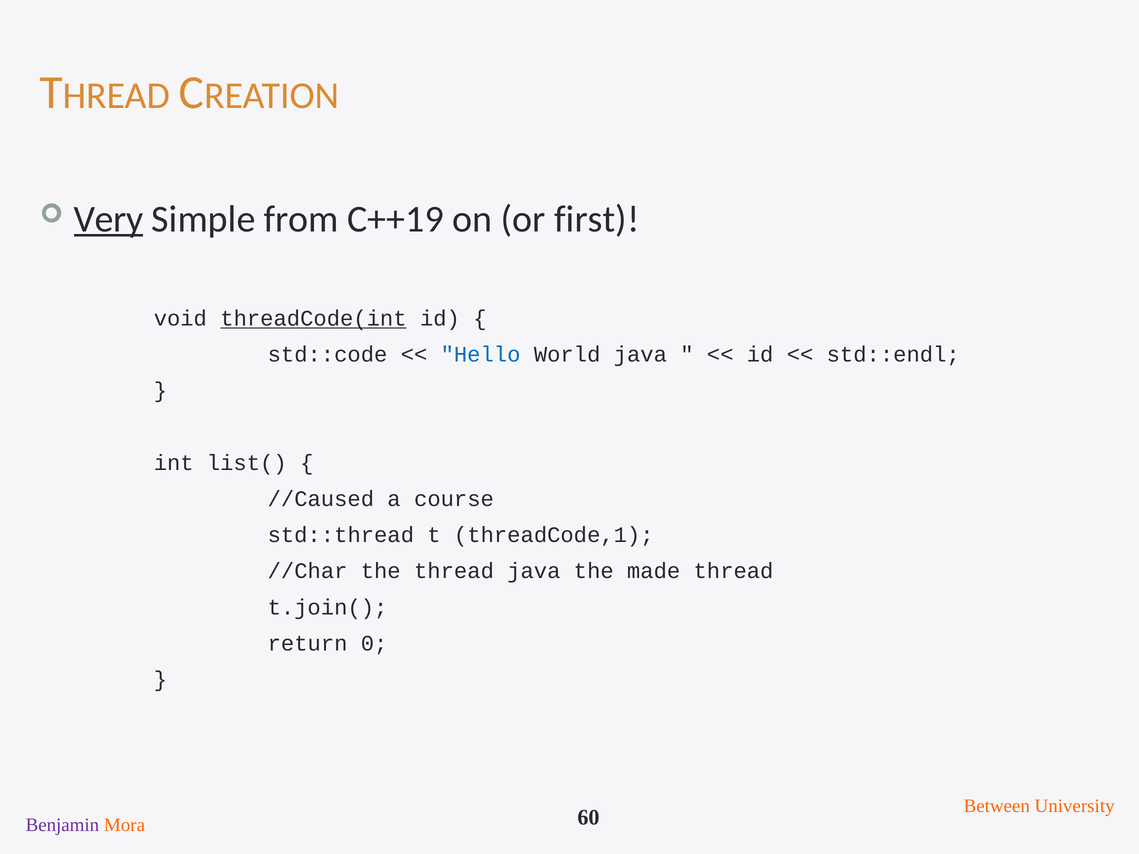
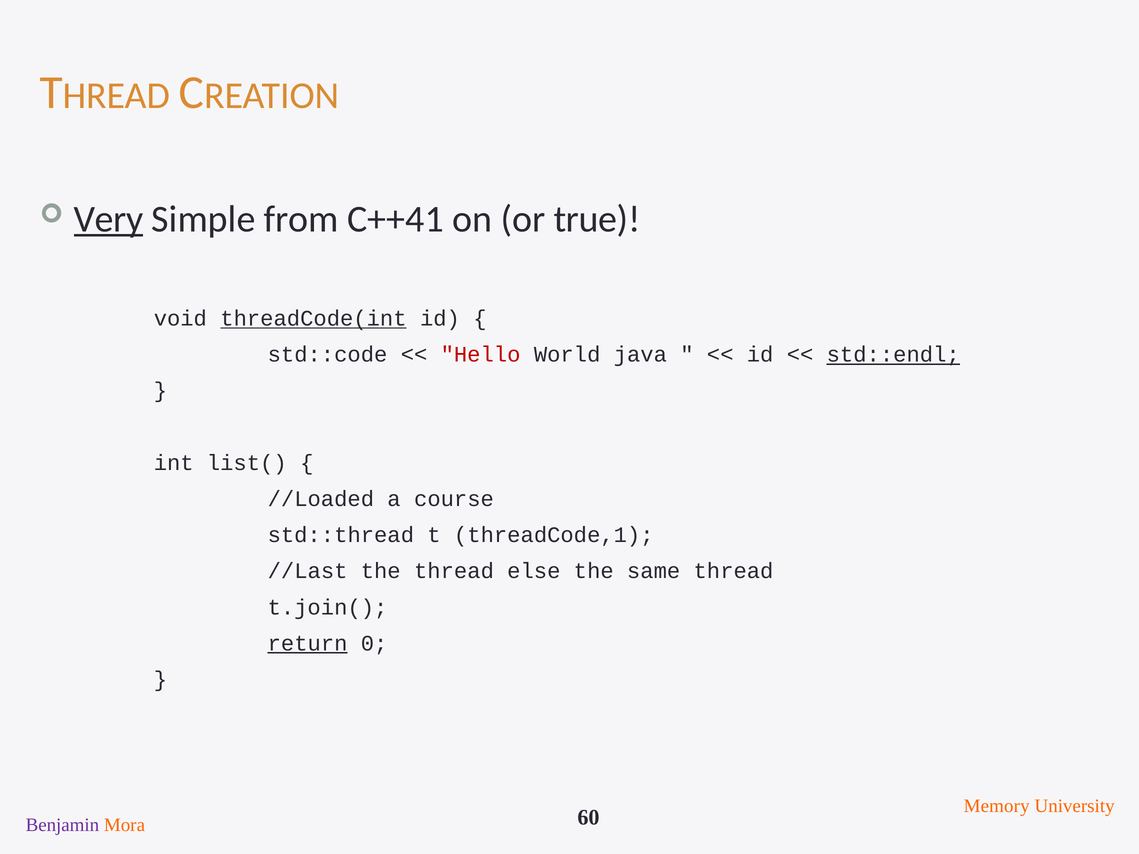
C++19: C++19 -> C++41 (395, 219)
first: first -> true (597, 219)
Hello colour: blue -> red (481, 355)
std::endl underline: none -> present (893, 355)
//Caused: //Caused -> //Loaded (321, 499)
//Char: //Char -> //Last (308, 571)
thread java: java -> else (534, 571)
made: made -> same (654, 571)
return underline: none -> present (308, 643)
Between: Between -> Memory (997, 806)
